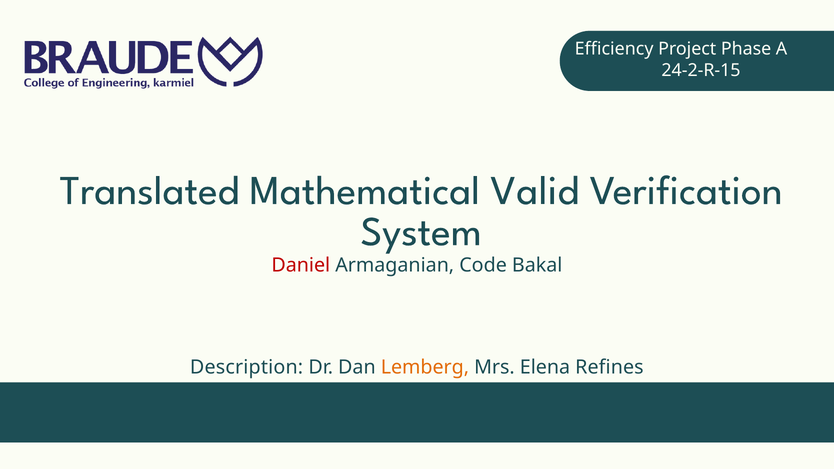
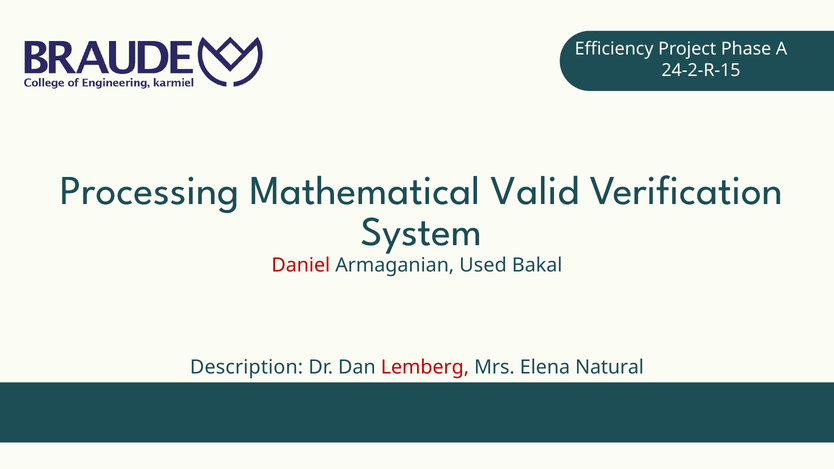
Translated: Translated -> Processing (149, 191)
Code: Code -> Used (483, 265)
Lemberg colour: orange -> red (425, 367)
Refines: Refines -> Natural (610, 367)
